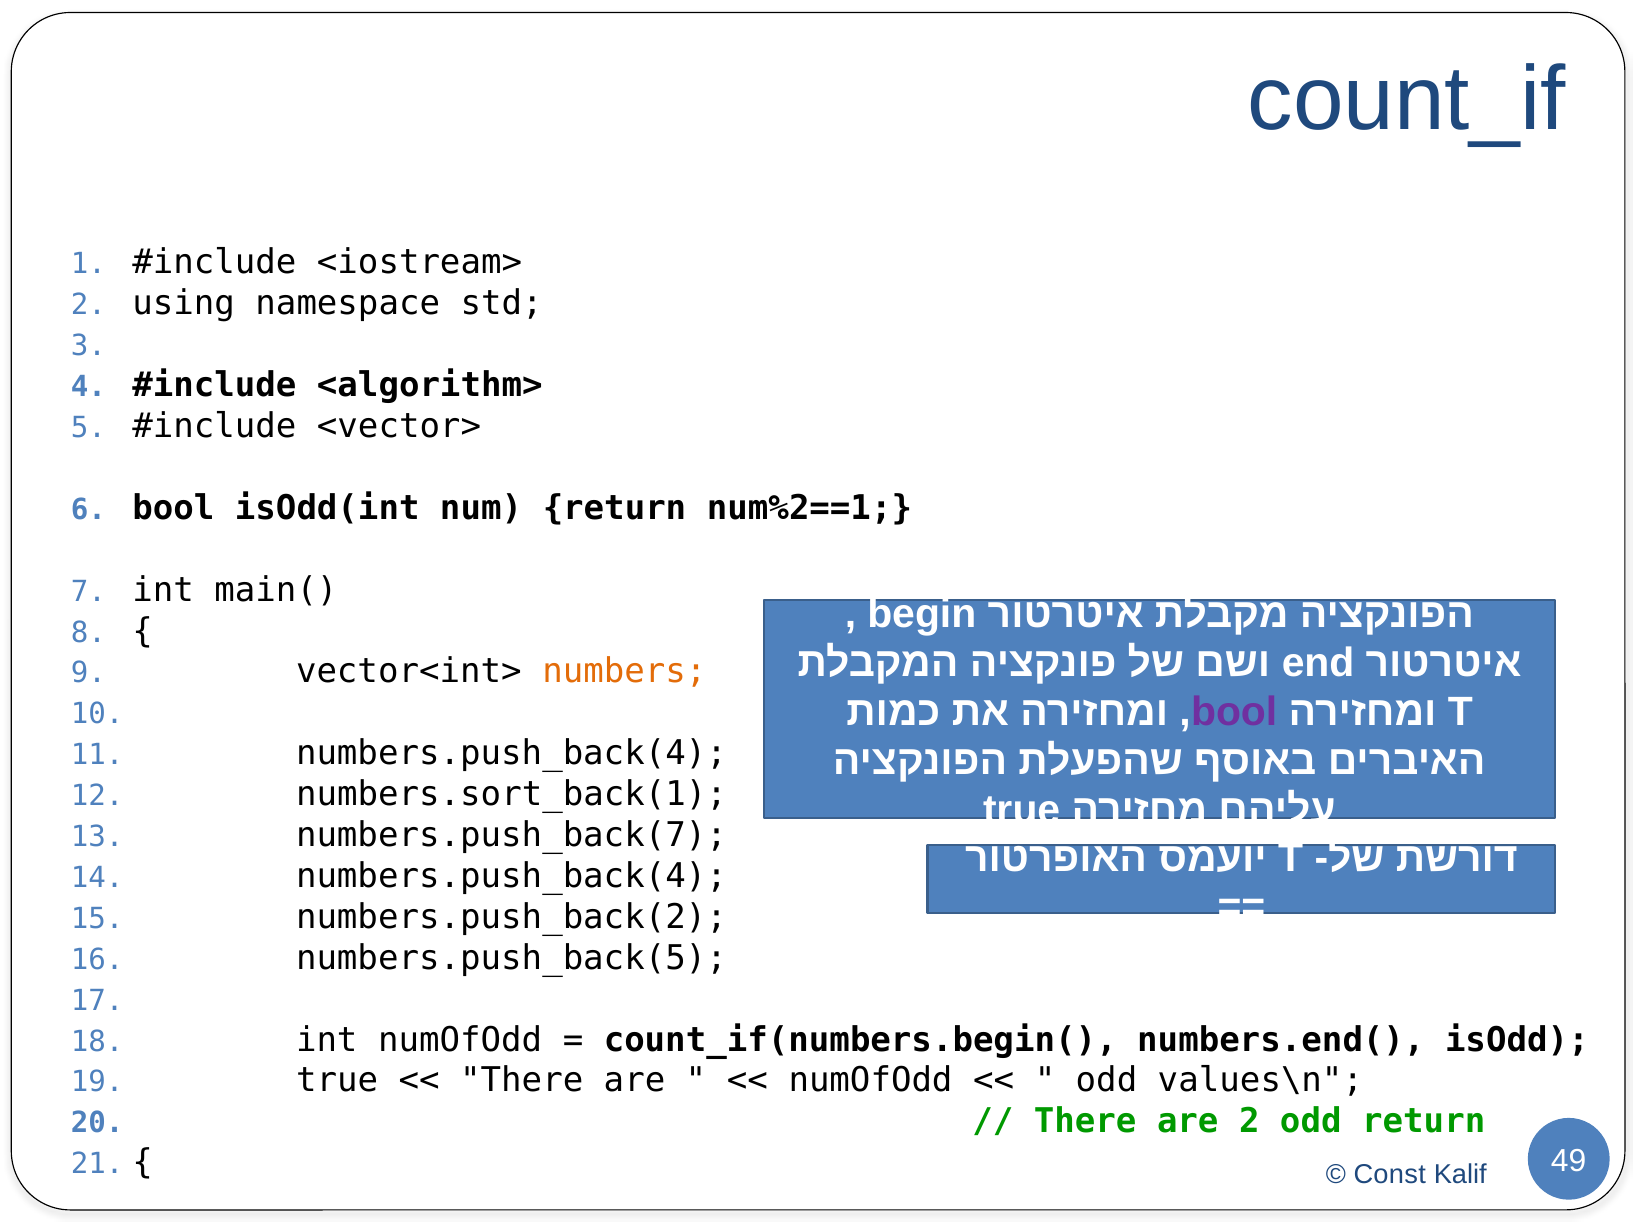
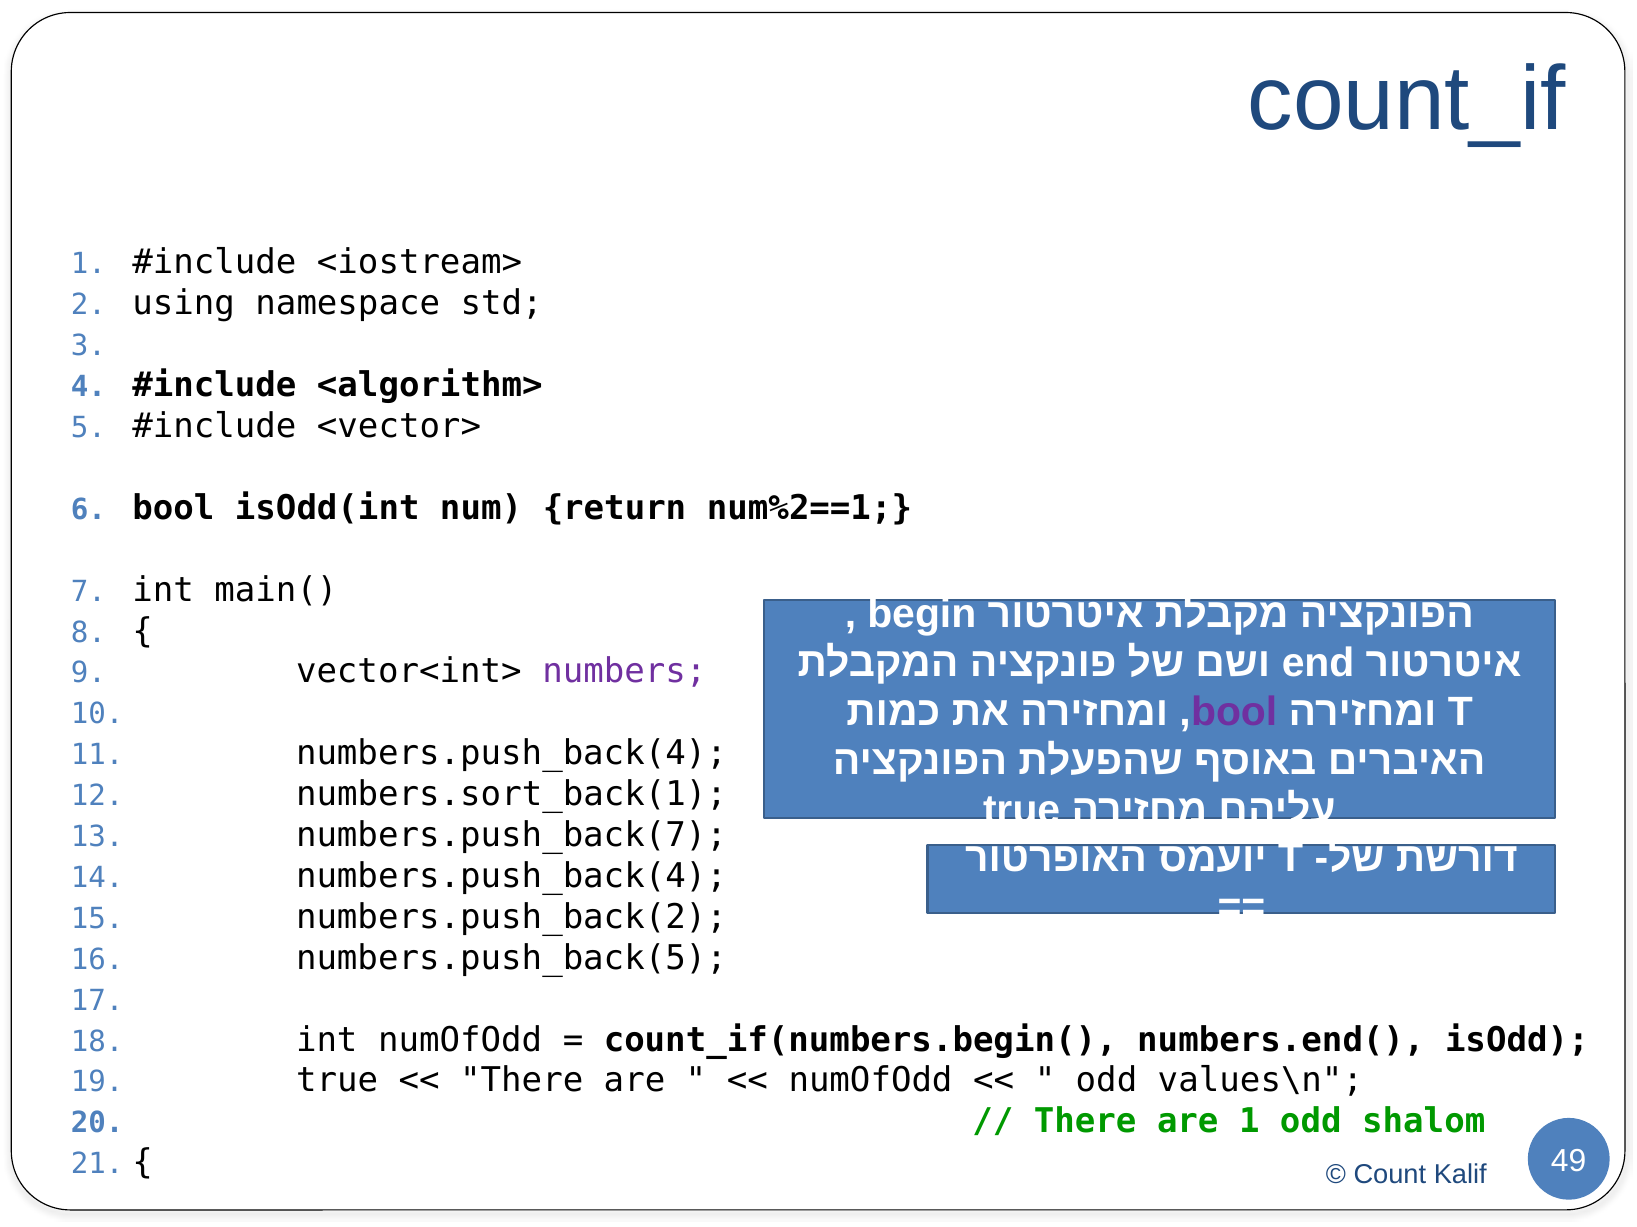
numbers colour: orange -> purple (624, 672)
are 2: 2 -> 1 (1249, 1122)
odd return: return -> shalom (1424, 1122)
Const: Const -> Count (1390, 1175)
